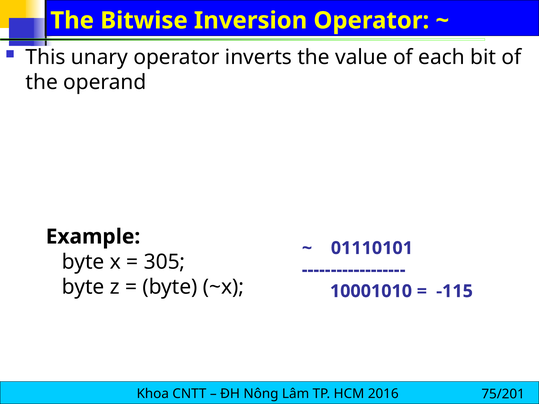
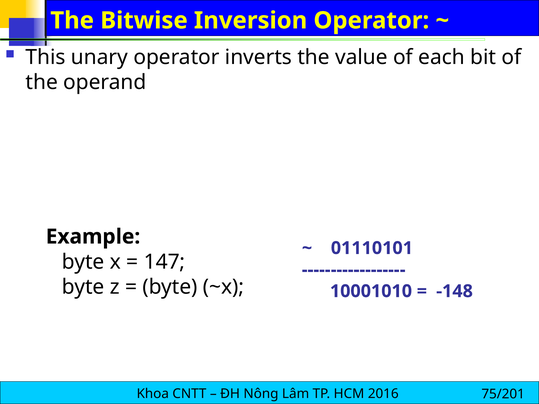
305: 305 -> 147 (165, 262)
-115: -115 -> -148 (455, 291)
